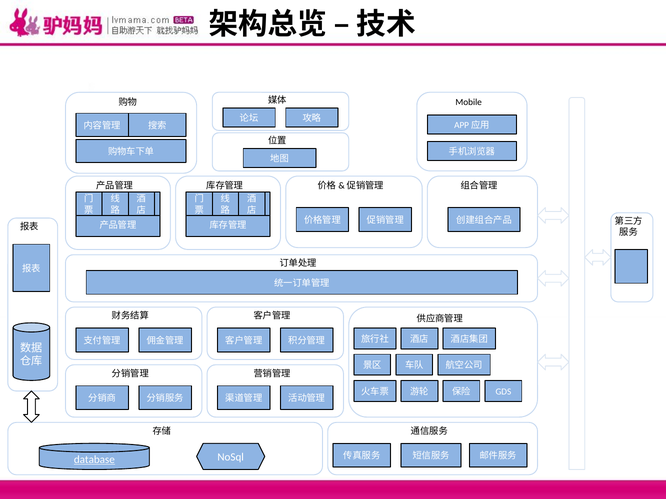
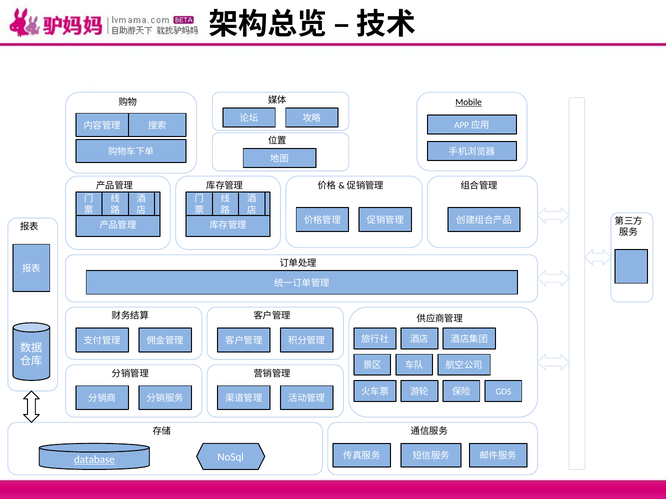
Mobile underline: none -> present (469, 102)
